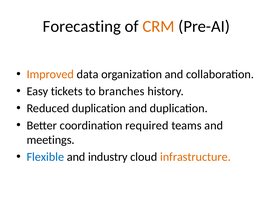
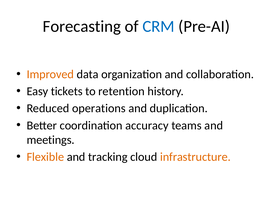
CRM colour: orange -> blue (159, 26)
branches: branches -> retention (122, 91)
Reduced duplication: duplication -> operations (99, 108)
required: required -> accuracy (147, 125)
Flexible colour: blue -> orange (45, 157)
industry: industry -> tracking (108, 157)
